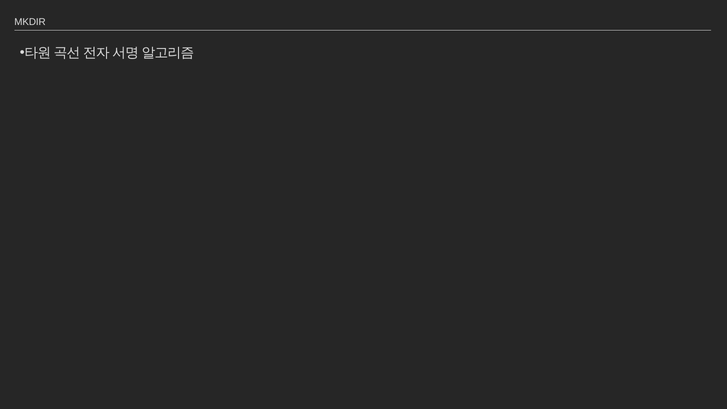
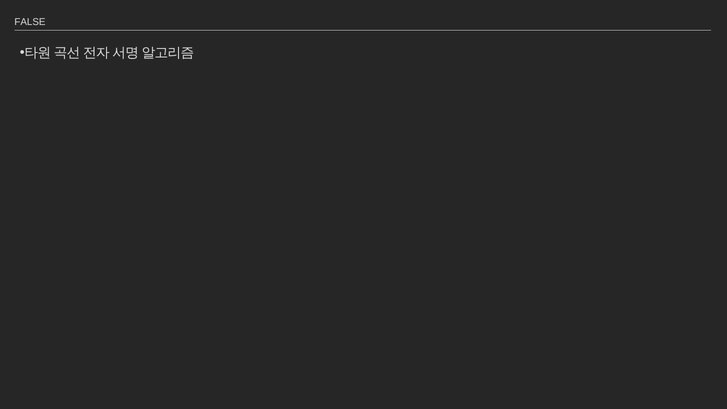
MKDIR: MKDIR -> FALSE (30, 22)
